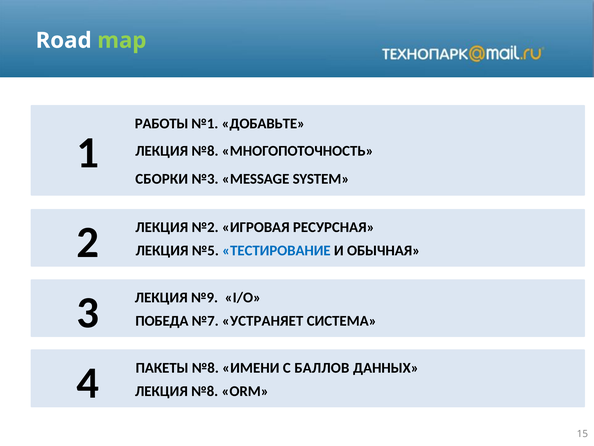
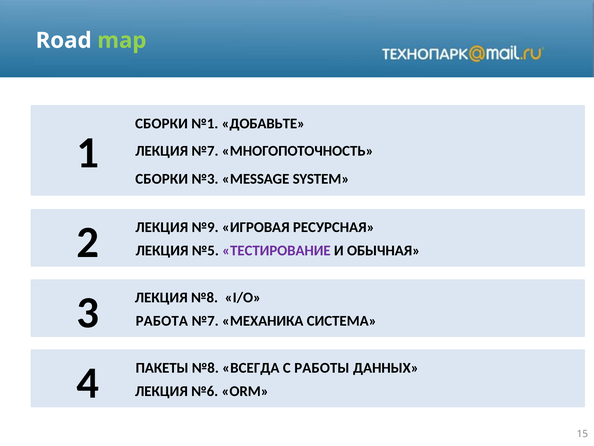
РАБОТЫ: РАБОТЫ -> СБОРКИ (161, 123)
№8: №8 -> №7 (205, 151)
№2: №2 -> №9 (205, 227)
ТЕСТИРОВАНИЕ colour: blue -> purple (276, 250)
ЛЕКЦИЯ №9: №9 -> №8 (205, 297)
ПОБЕДА: ПОБЕДА -> РАБОТА (162, 321)
УСТРАНЯЕТ: УСТРАНЯЕТ -> МЕХАНИКА (263, 321)
ИМЕНИ: ИМЕНИ -> ВСЕГДА (251, 367)
БАЛЛОВ: БАЛЛОВ -> РАБОТЫ (322, 367)
№8: №8 -> №6 (205, 391)
